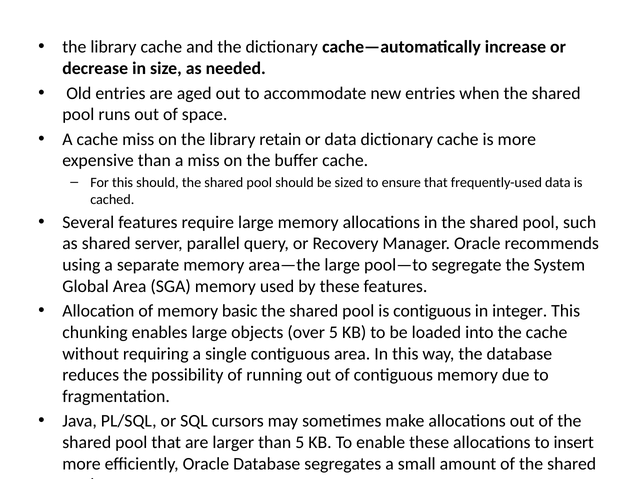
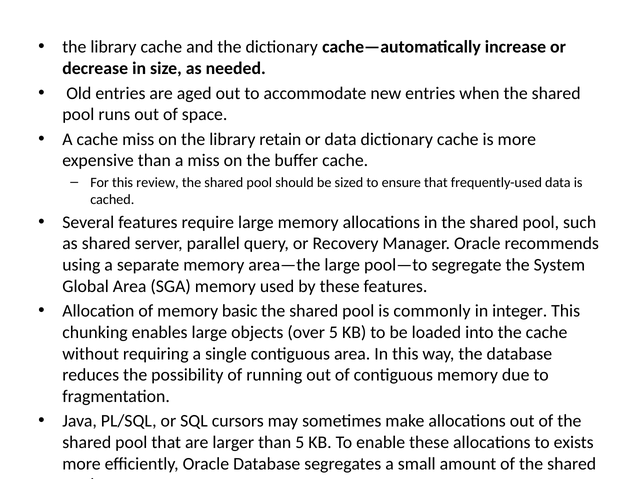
this should: should -> review (157, 182)
is contiguous: contiguous -> commonly (432, 311)
insert: insert -> exists (574, 443)
